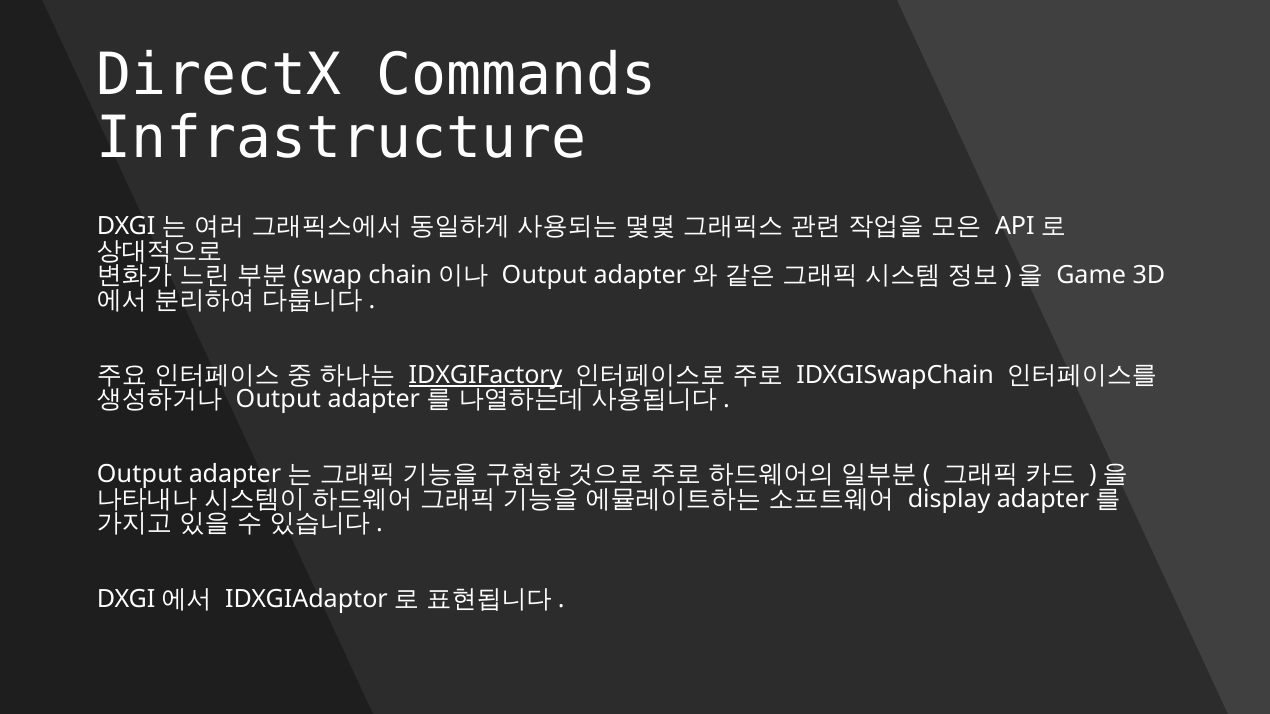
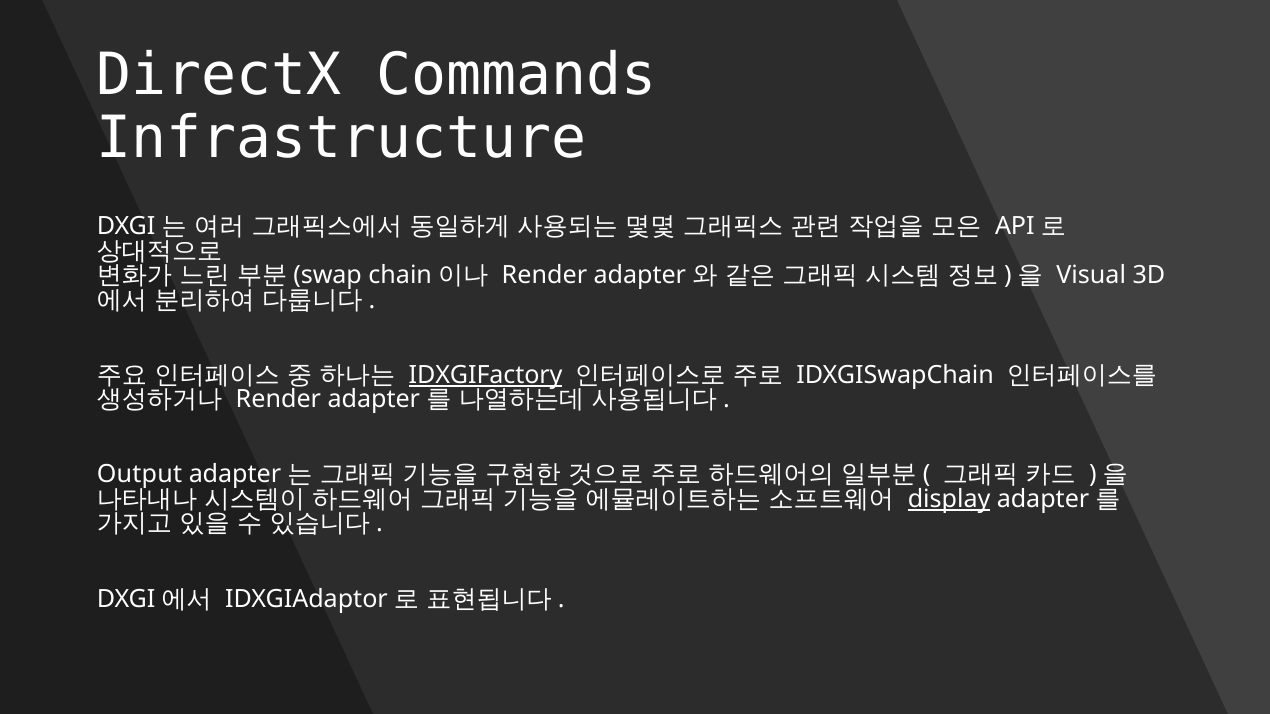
Output: Output -> Render (544, 276)
Game: Game -> Visual (1091, 276)
Output: Output -> Render (278, 400)
display underline: none -> present (949, 499)
